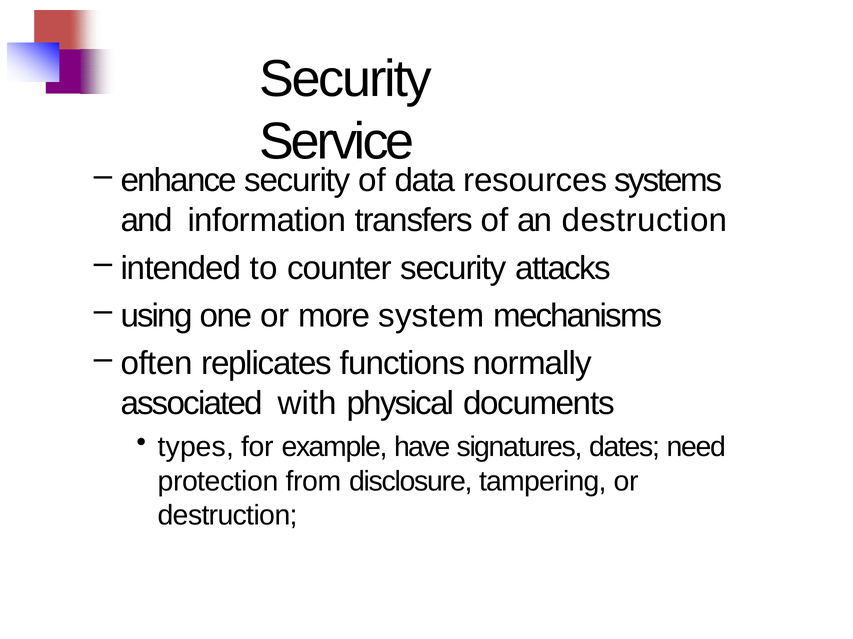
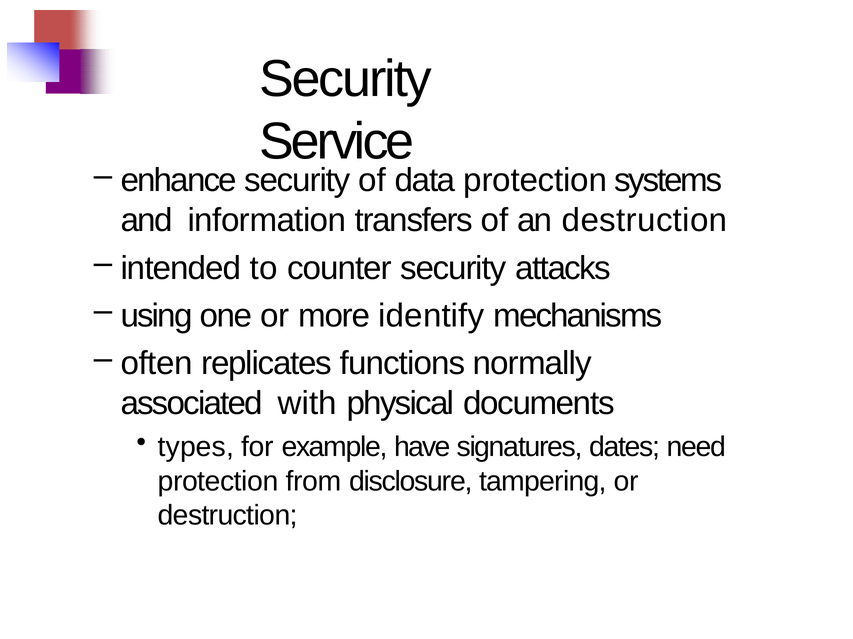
data resources: resources -> protection (535, 181)
system: system -> identify (431, 316)
